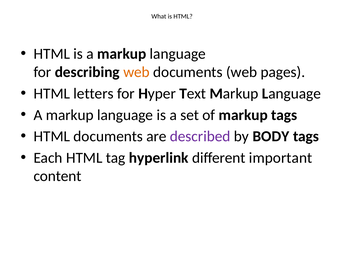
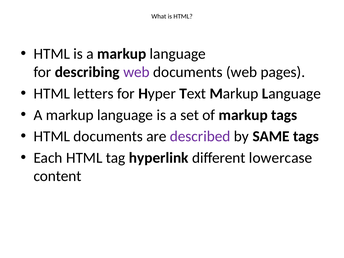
web colour: orange -> purple (137, 72)
BODY: BODY -> SAME (271, 136)
important: important -> lowercase (281, 158)
